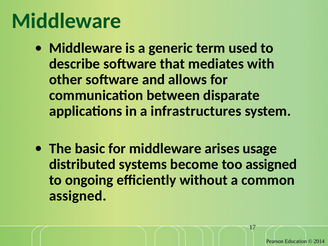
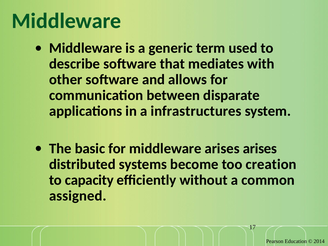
arises usage: usage -> arises (260, 149)
too assigned: assigned -> creation (271, 164)
ongoing: ongoing -> capacity (89, 180)
